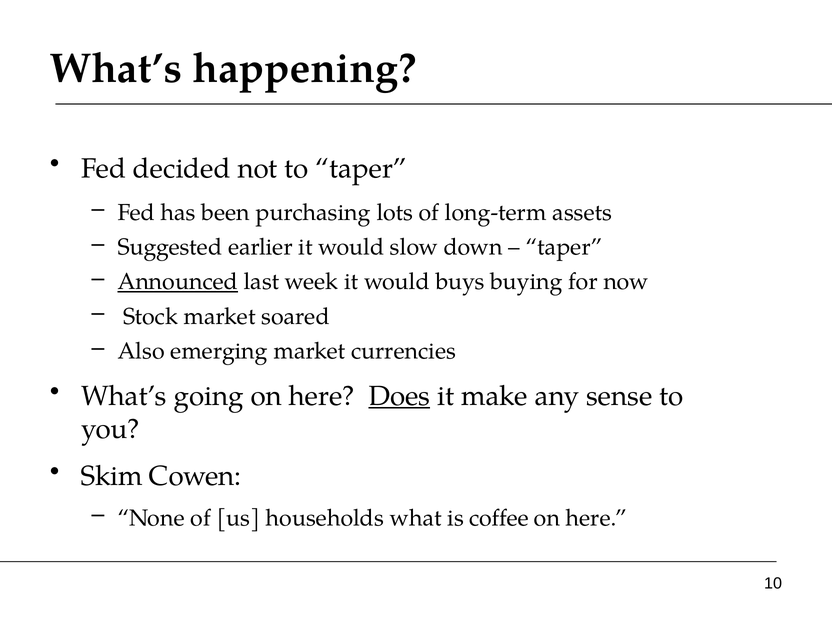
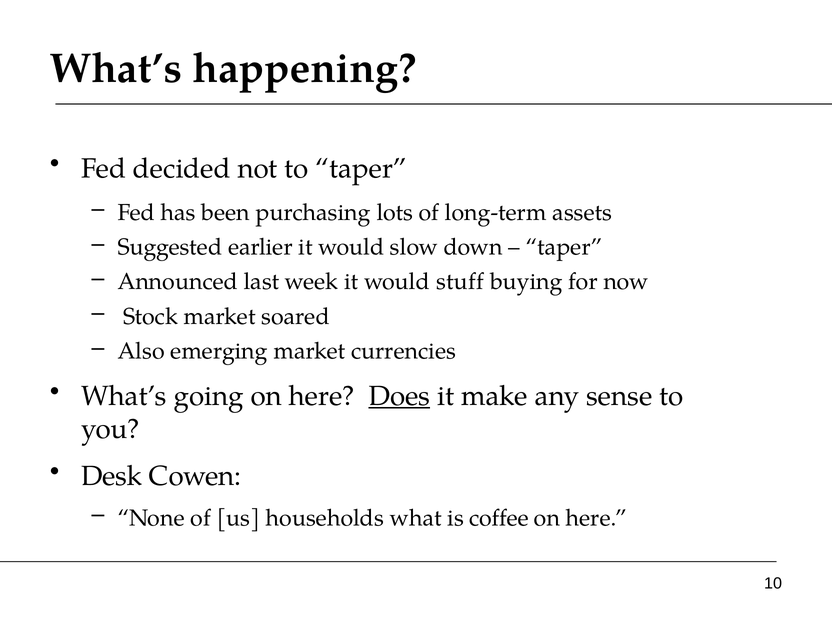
Announced underline: present -> none (178, 282)
buys: buys -> stuff (460, 282)
Skim: Skim -> Desk (112, 476)
